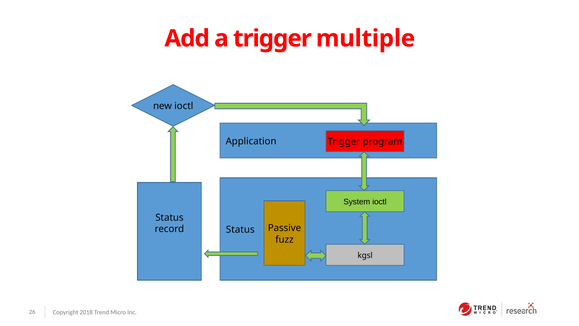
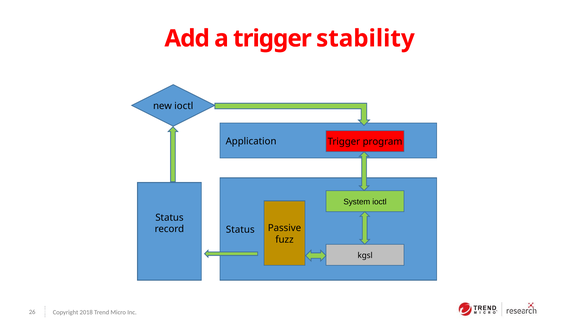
multiple: multiple -> stability (365, 38)
